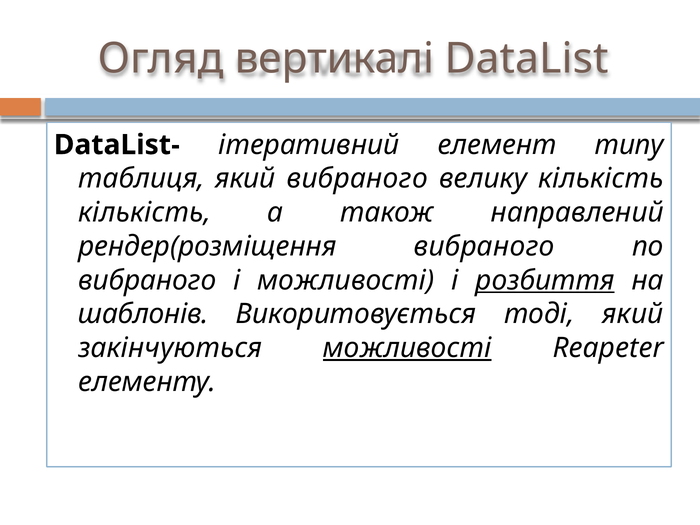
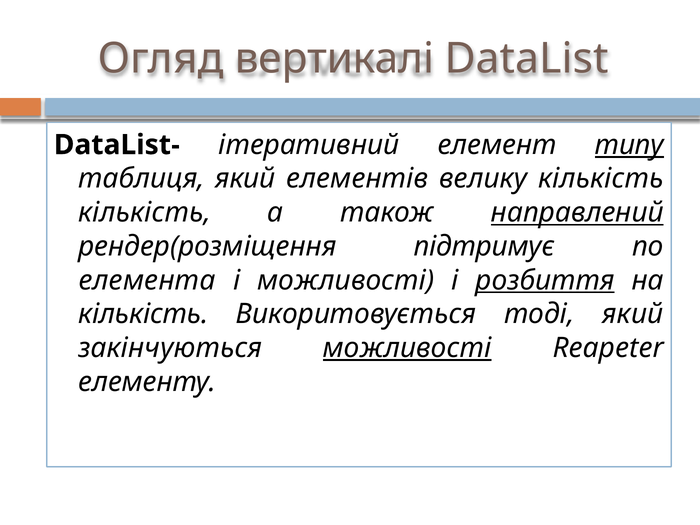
типу underline: none -> present (630, 145)
який вибраного: вибраного -> елементів (357, 179)
направлений underline: none -> present (577, 213)
рендер(розміщення вибраного: вибраного -> підтримує (484, 246)
вибраного: вибраного -> елемента (147, 280)
шаблонів: шаблонів -> кількість (143, 314)
